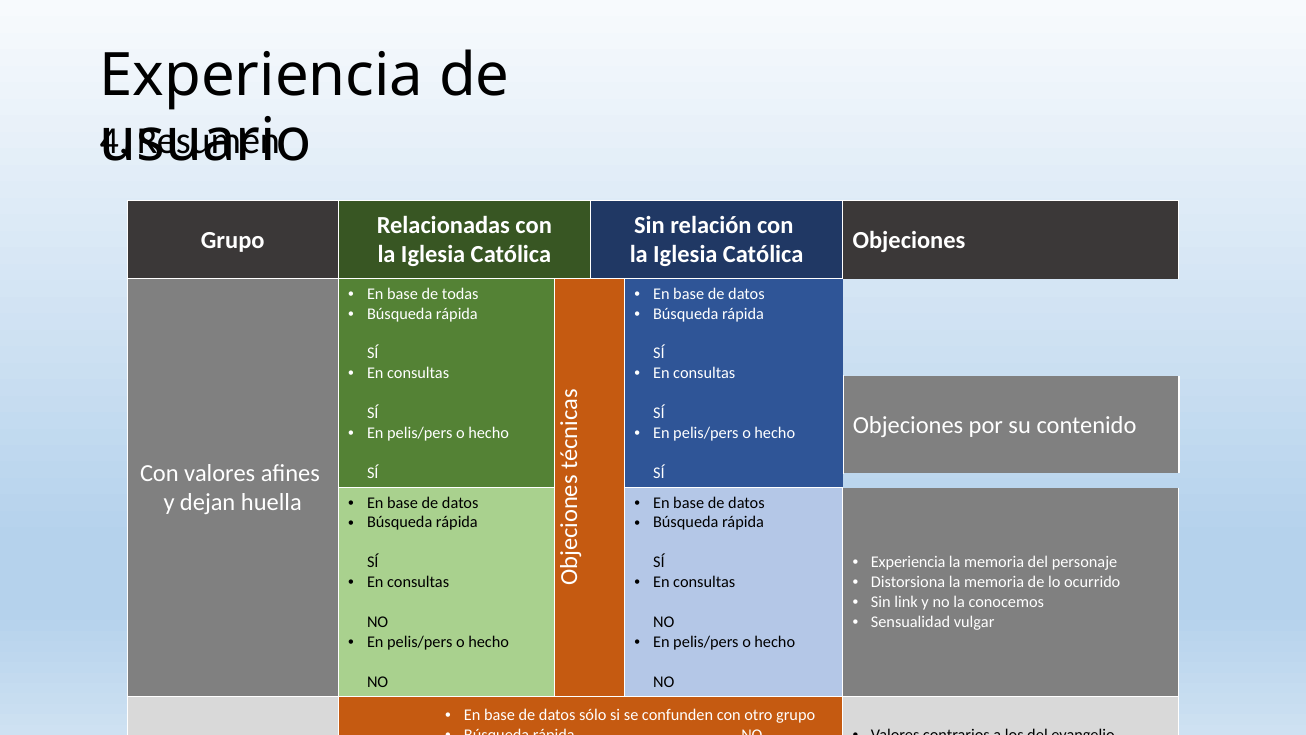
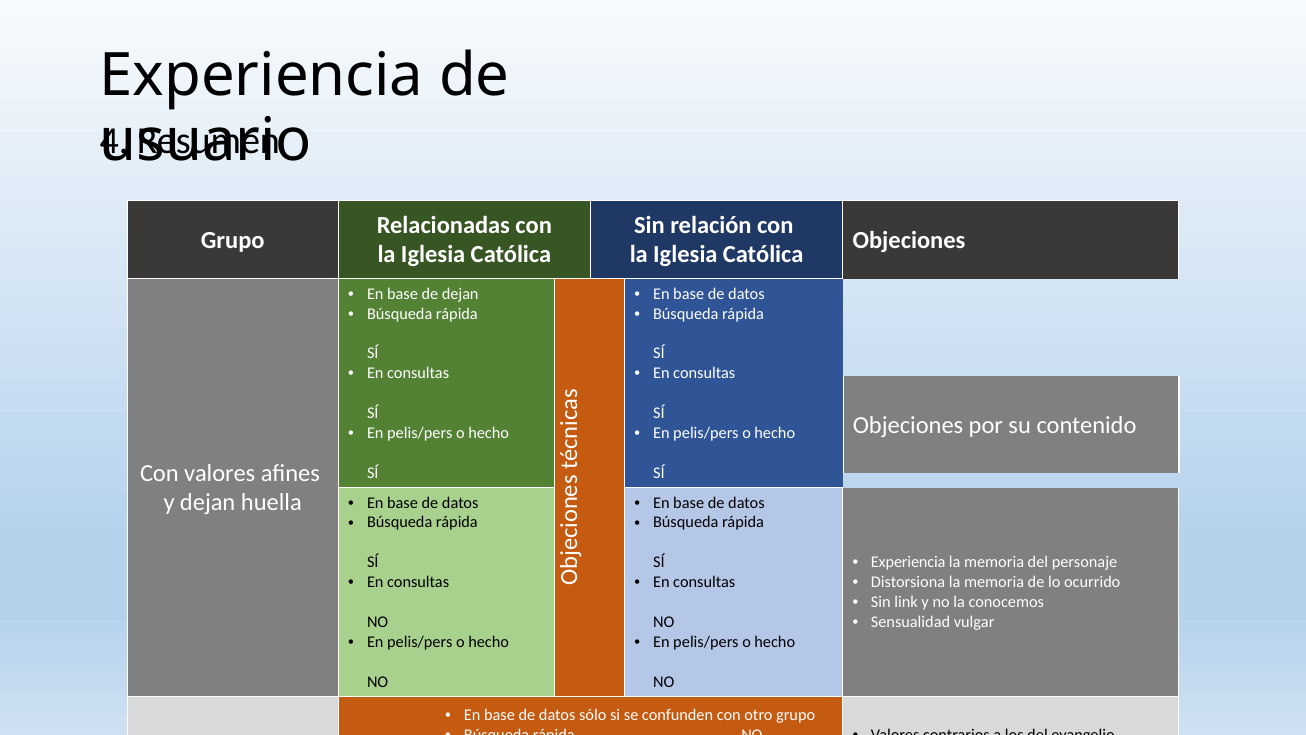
de todas: todas -> dejan (460, 294)
